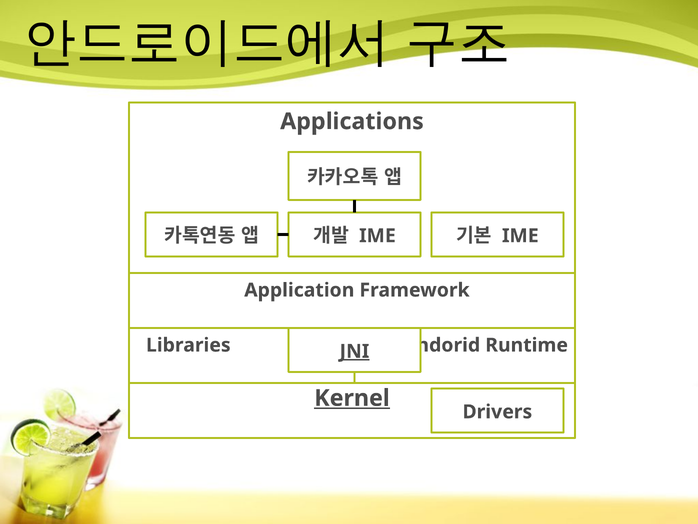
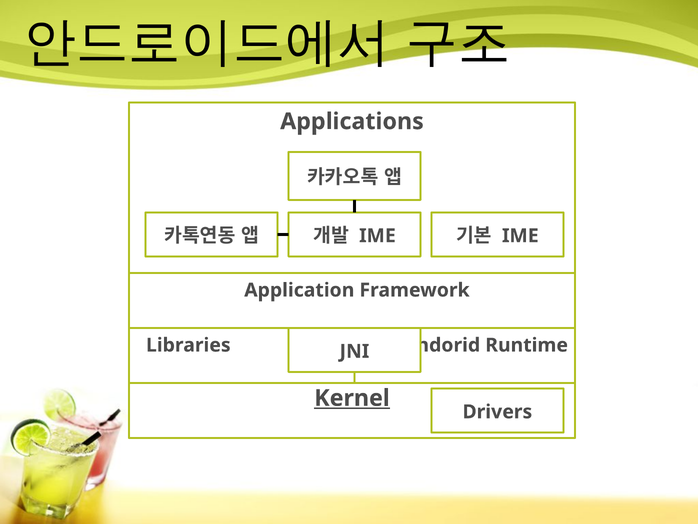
JNI underline: present -> none (354, 351)
